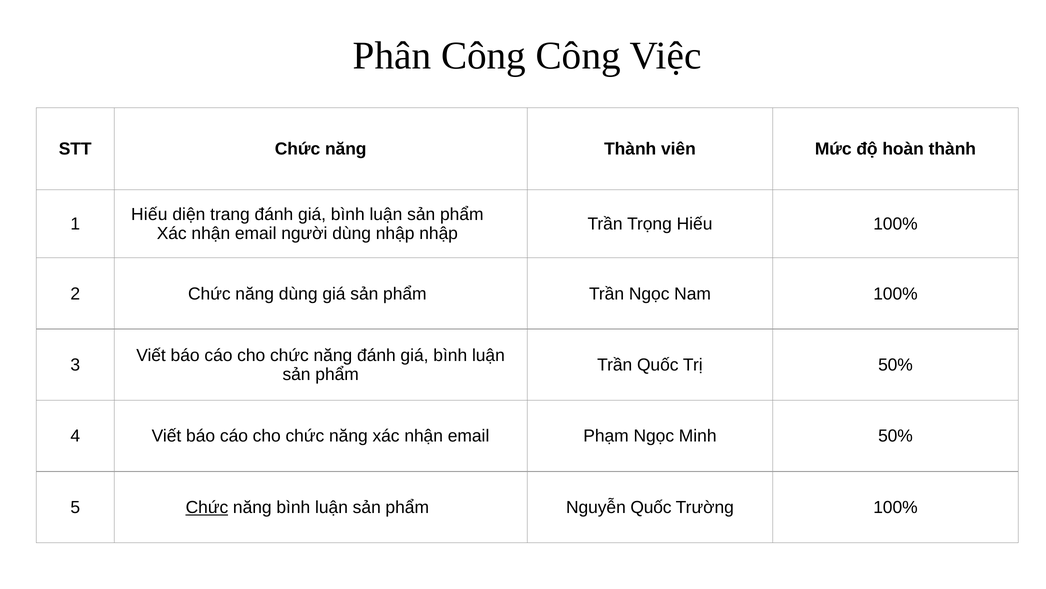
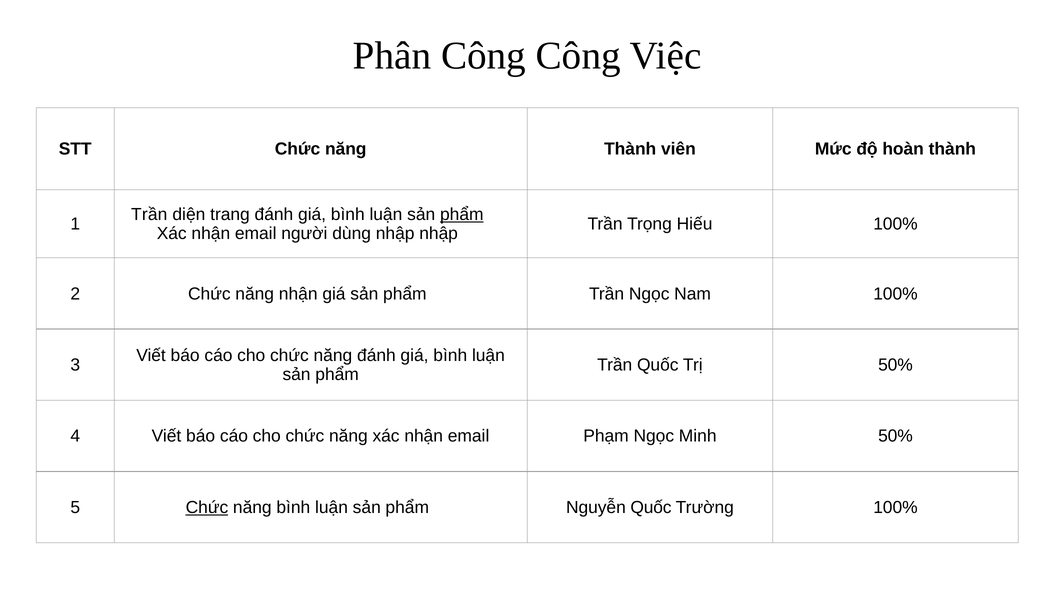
Hiếu: Hiếu -> Trần (149, 214)
phẩm underline: none -> present (462, 214)
năng dùng: dùng -> nhận (298, 293)
